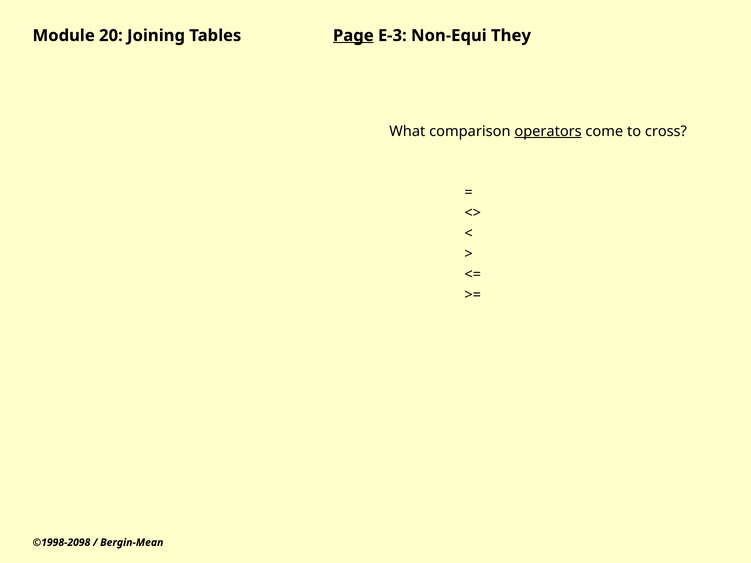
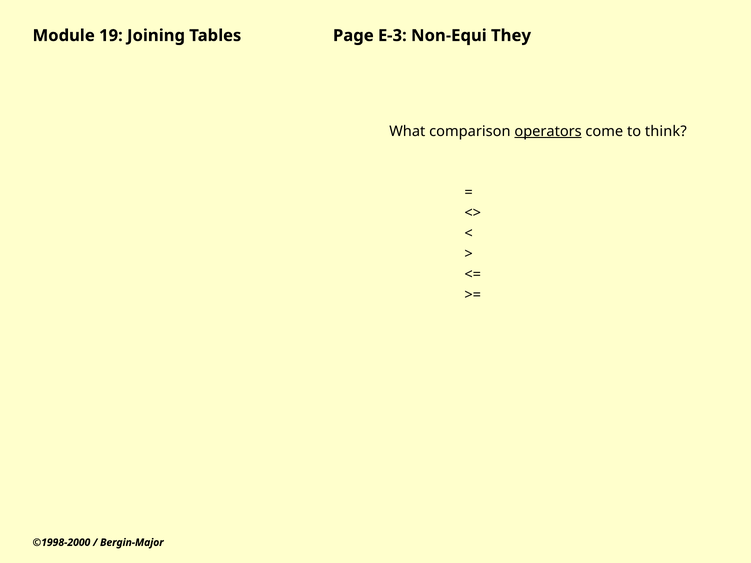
20: 20 -> 19 (111, 36)
Page underline: present -> none (353, 36)
cross: cross -> think (666, 131)
©1998-2098: ©1998-2098 -> ©1998-2000 (61, 543)
Bergin-Mean: Bergin-Mean -> Bergin-Major (132, 543)
